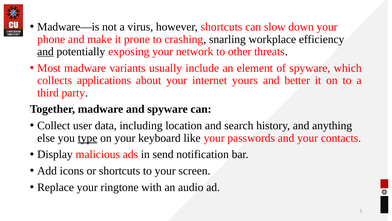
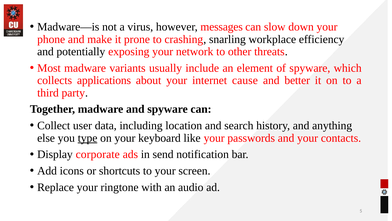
however shortcuts: shortcuts -> messages (222, 27)
and underline: present -> none (45, 51)
yours: yours -> cause (245, 80)
malicious: malicious -> corporate (98, 154)
